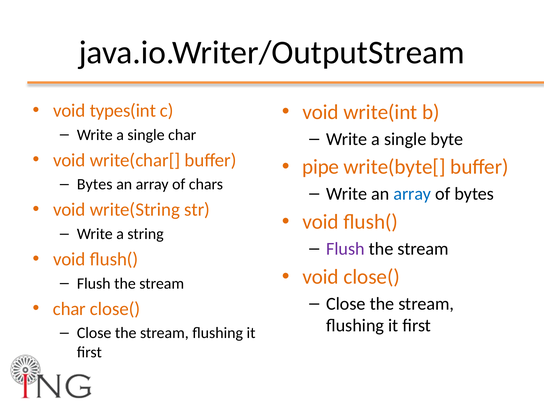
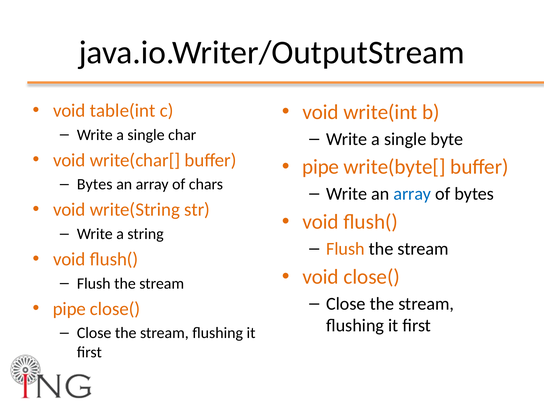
types(int: types(int -> table(int (123, 111)
Flush colour: purple -> orange (345, 249)
char: char -> pipe (69, 309)
